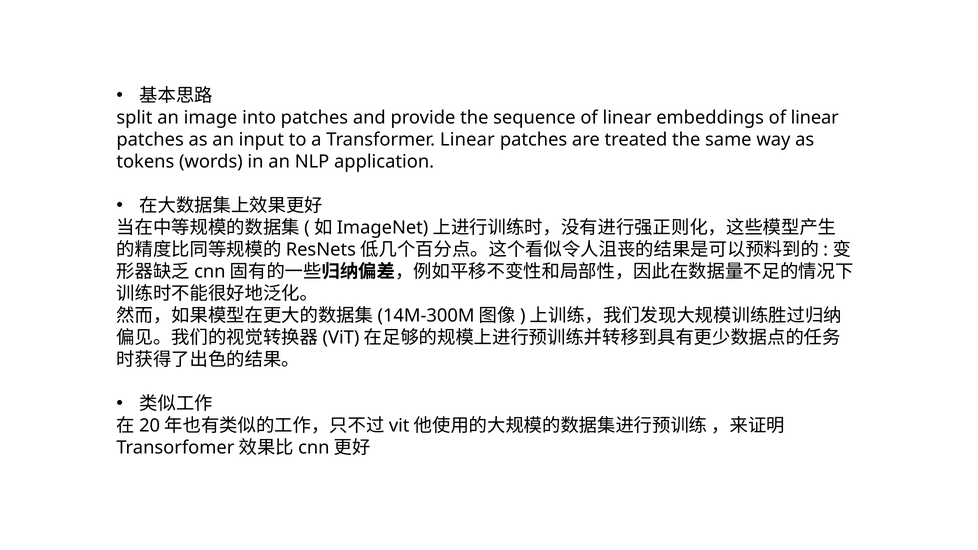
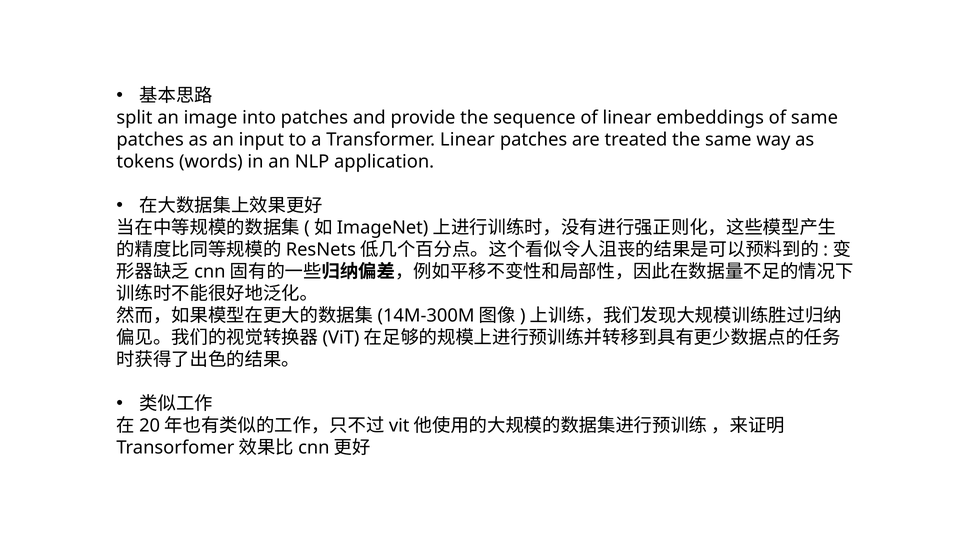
embeddings of linear: linear -> same (814, 118)
